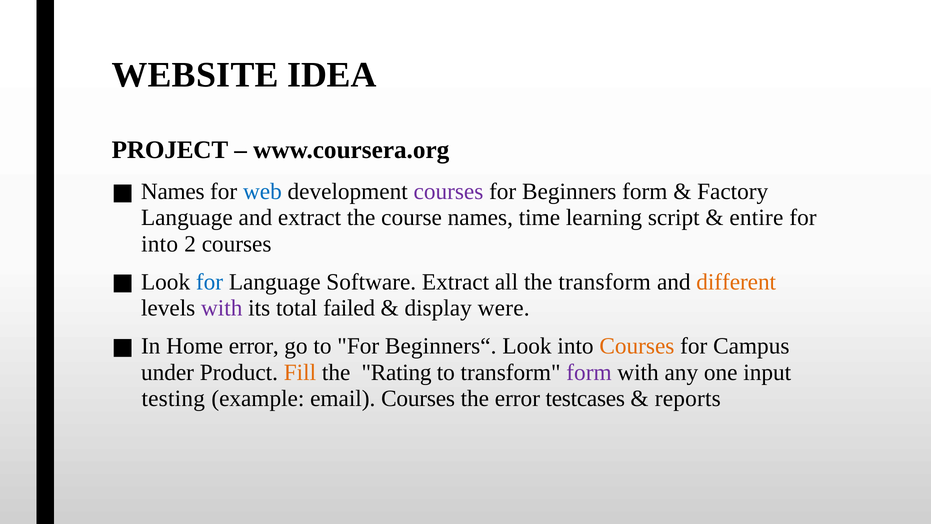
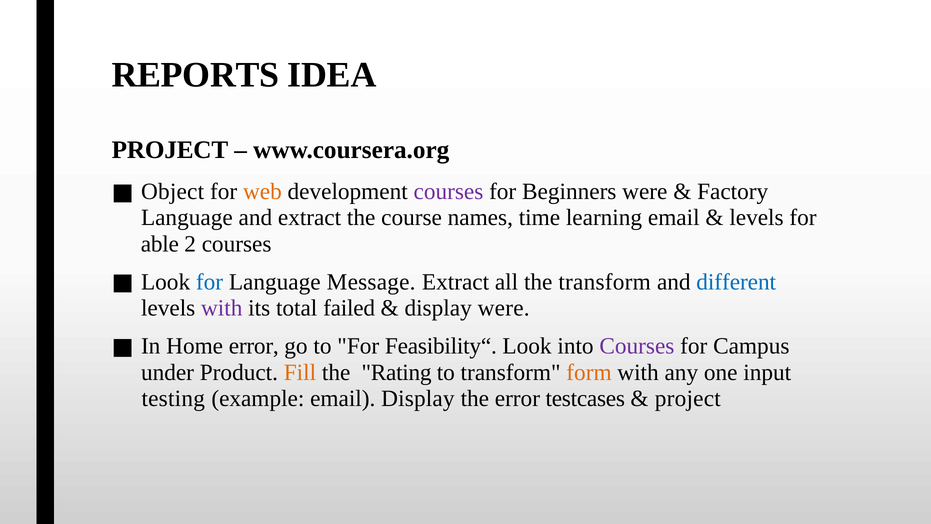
WEBSITE: WEBSITE -> REPORTS (195, 75)
Names: Names -> Object (173, 191)
web colour: blue -> orange (262, 191)
Beginners form: form -> were (645, 191)
learning script: script -> email (674, 218)
entire: entire -> levels (756, 218)
into: into -> able (160, 244)
Software: Software -> Message (371, 282)
different colour: orange -> blue (736, 282)
Beginners“: Beginners“ -> Feasibility“ (441, 346)
Courses colour: orange -> purple (637, 346)
form colour: purple -> orange (589, 372)
email Courses: Courses -> Display (418, 398)
reports: reports -> project (688, 398)
